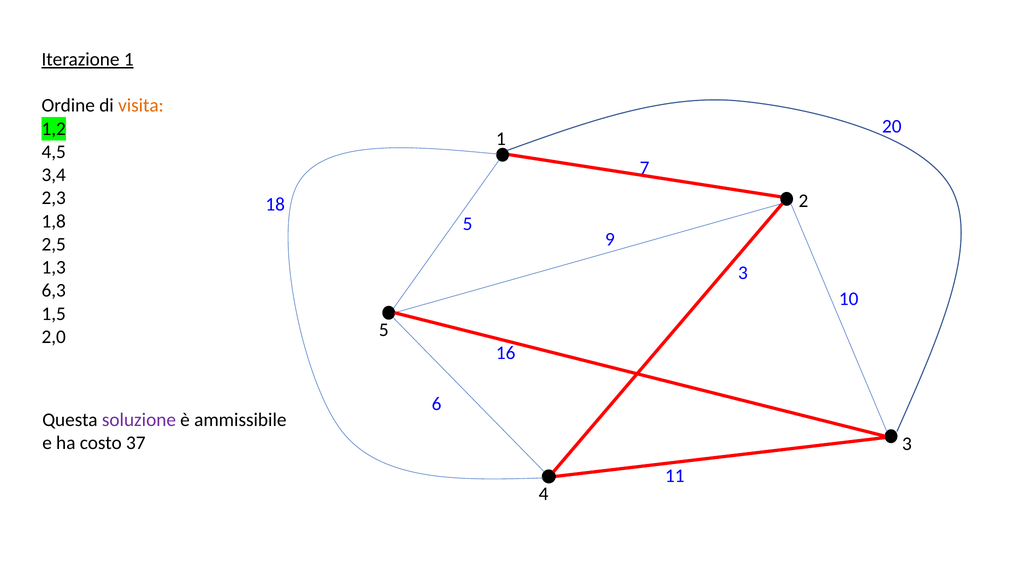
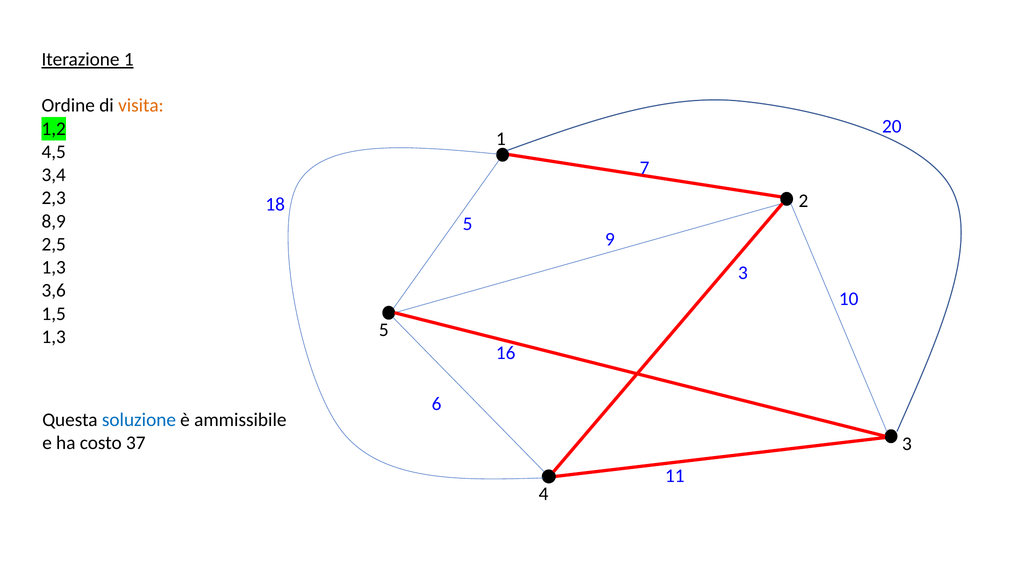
1,8: 1,8 -> 8,9 (54, 221)
6,3: 6,3 -> 3,6 (54, 290)
2,0: 2,0 -> 1,3 (54, 337)
soluzione colour: purple -> blue (139, 420)
